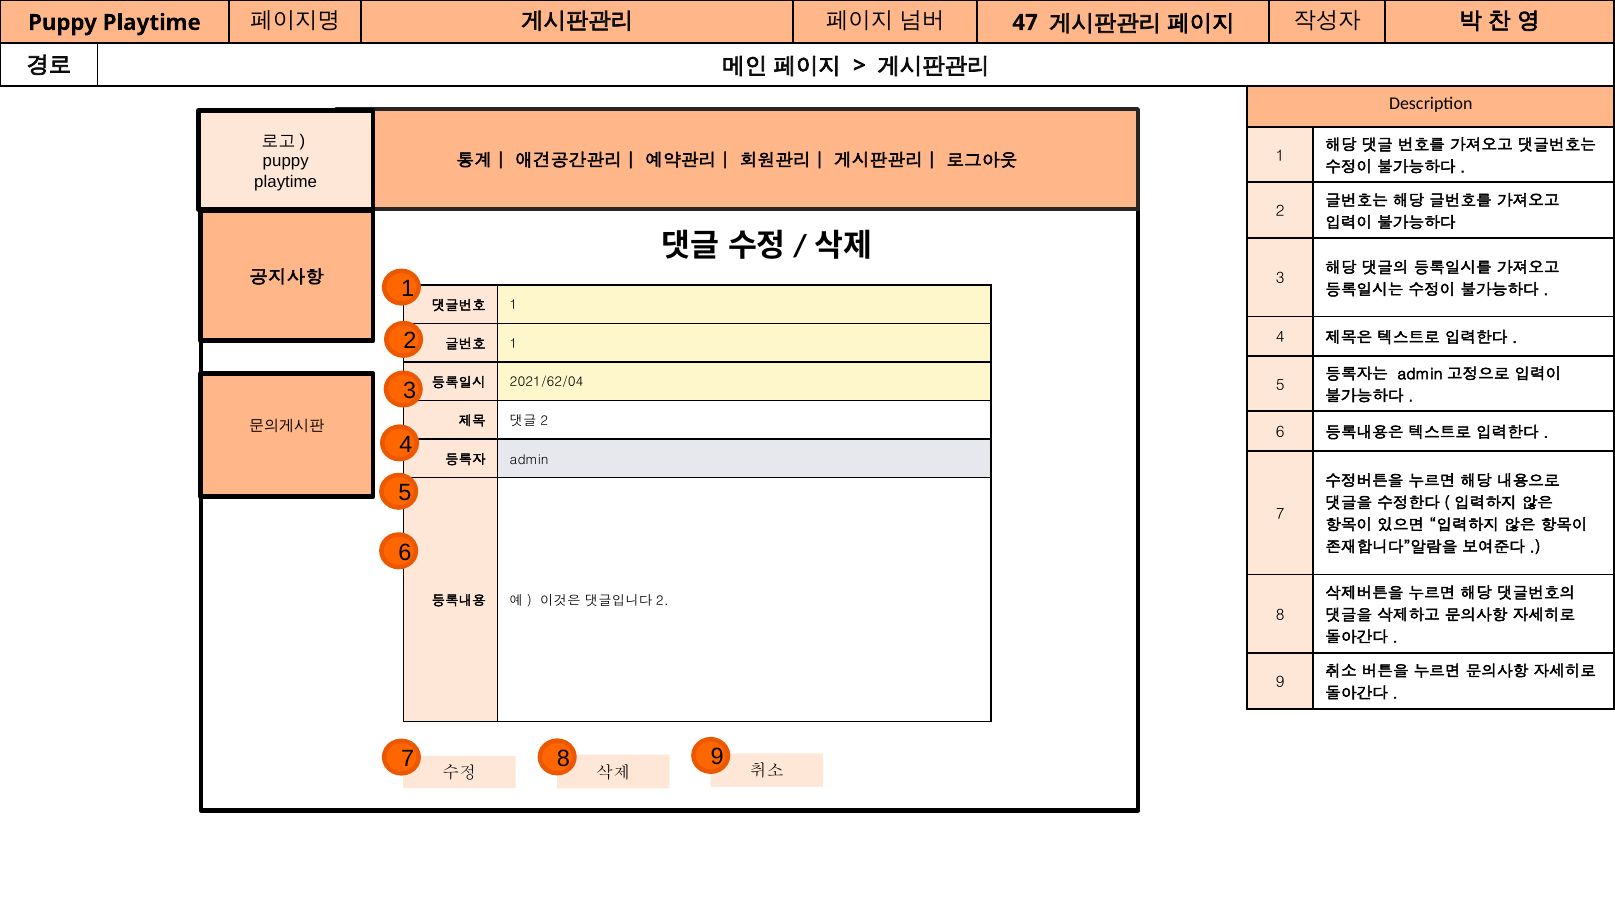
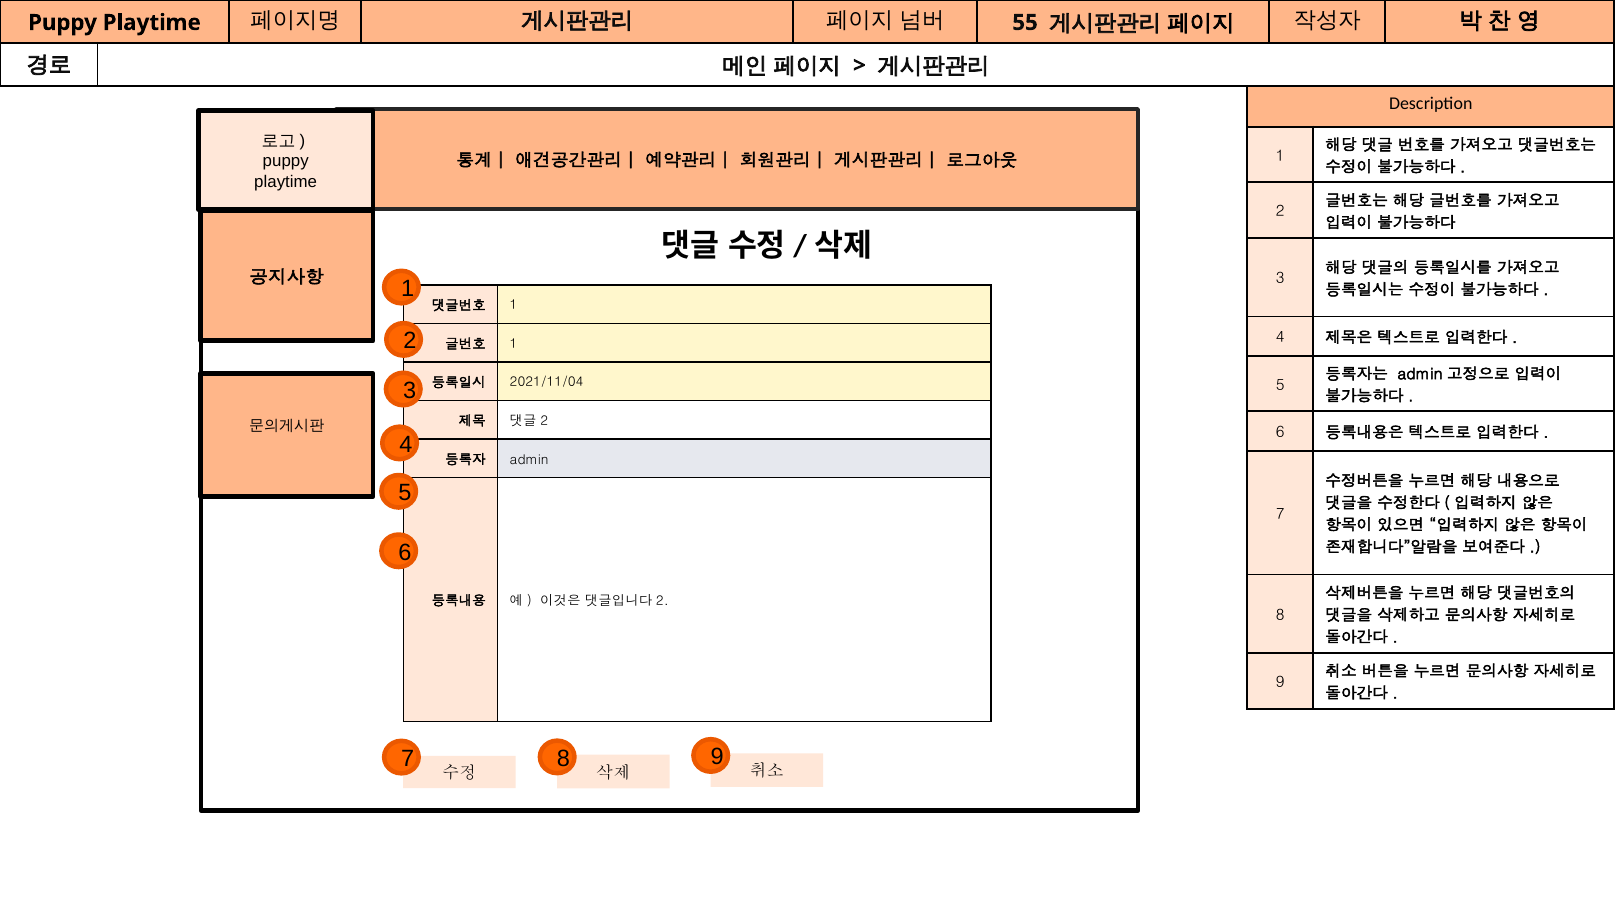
47: 47 -> 55 (1025, 23)
2021/62/04: 2021/62/04 -> 2021/11/04 (547, 383)
